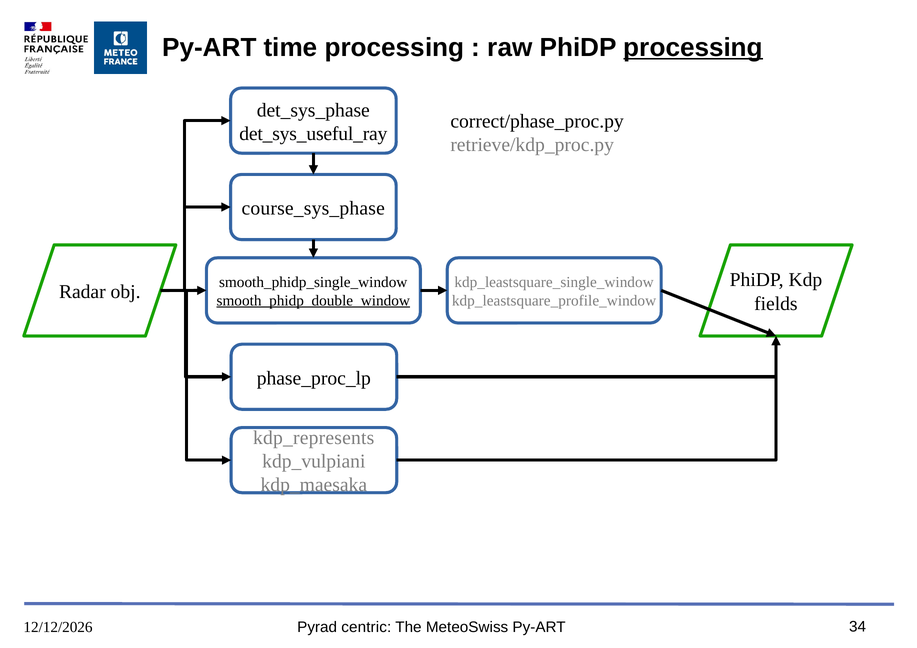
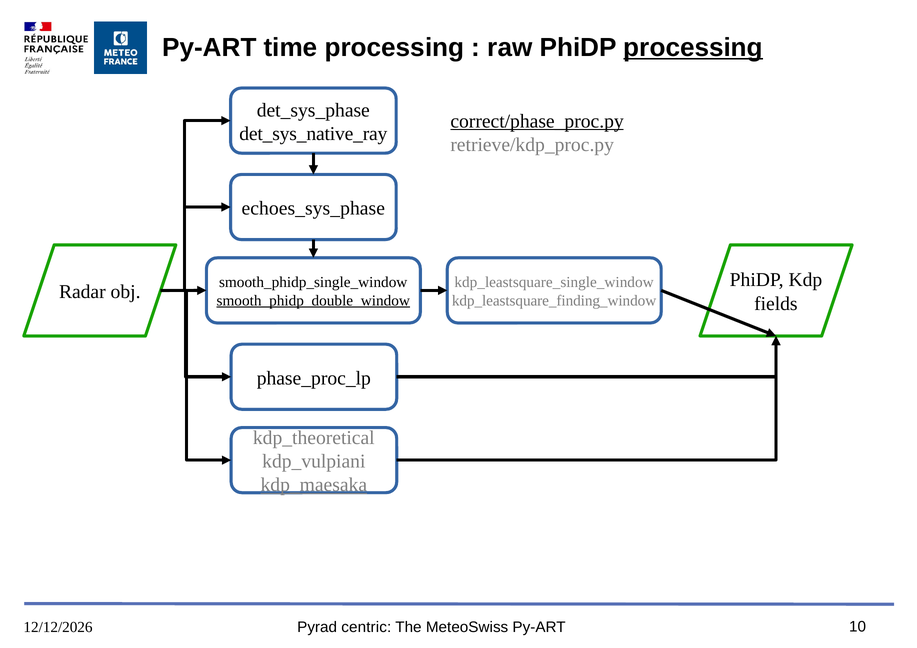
correct/phase_proc.py underline: none -> present (537, 121)
det_sys_useful_ray: det_sys_useful_ray -> det_sys_native_ray (313, 134)
course_sys_phase: course_sys_phase -> echoes_sys_phase (313, 208)
kdp_leastsquare_profile_window: kdp_leastsquare_profile_window -> kdp_leastsquare_finding_window (554, 301)
kdp_represents: kdp_represents -> kdp_theoretical (314, 438)
kdp_maesaka underline: none -> present (314, 485)
34: 34 -> 10 (858, 627)
